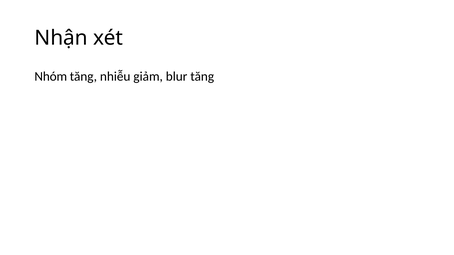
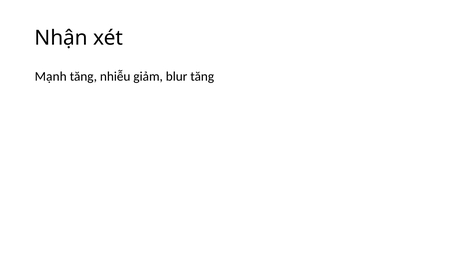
Nhóm: Nhóm -> Mạnh (51, 77)
